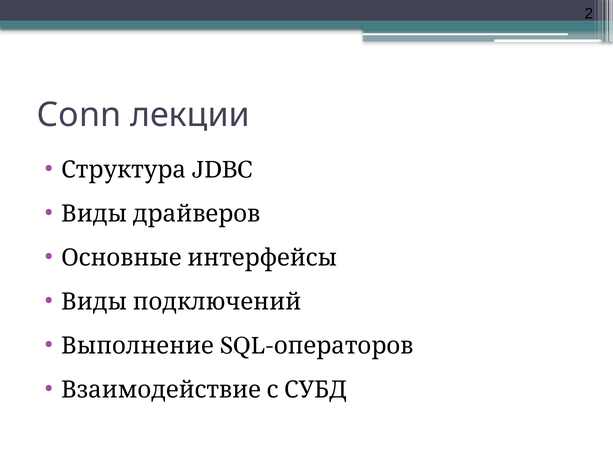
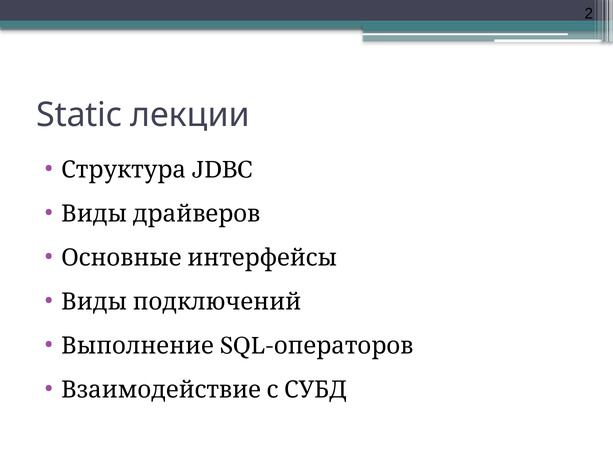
Conn: Conn -> Static (79, 115)
